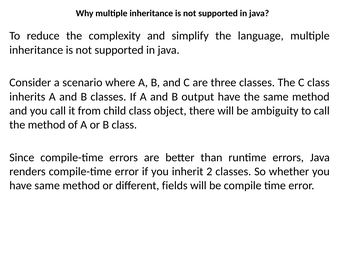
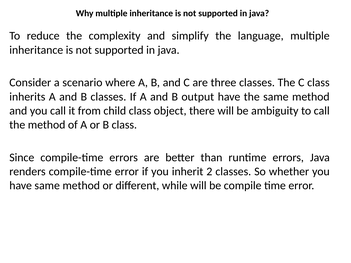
fields: fields -> while (175, 186)
